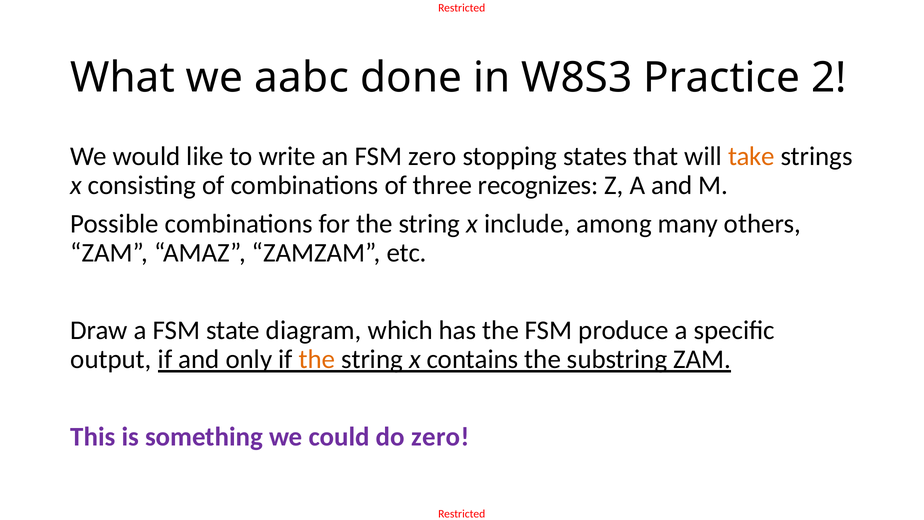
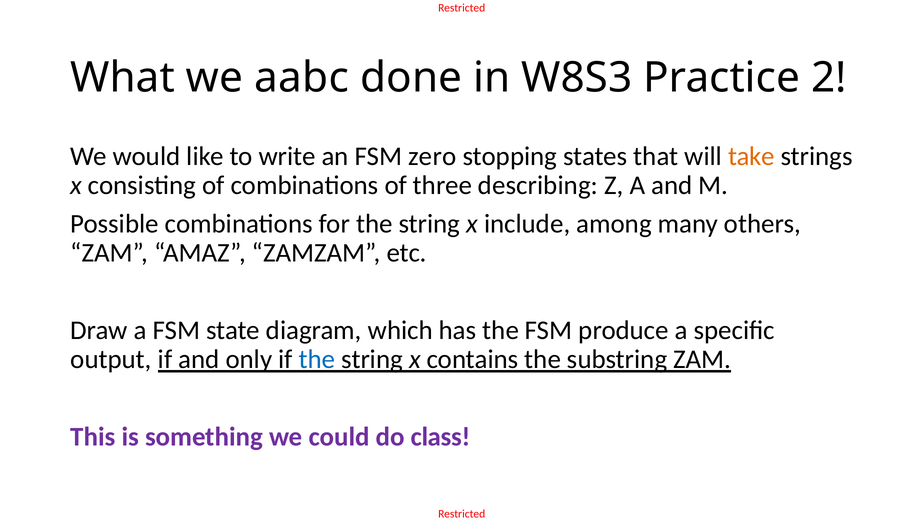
recognizes: recognizes -> describing (538, 185)
the colour: orange -> blue (317, 359)
do zero: zero -> class (441, 437)
